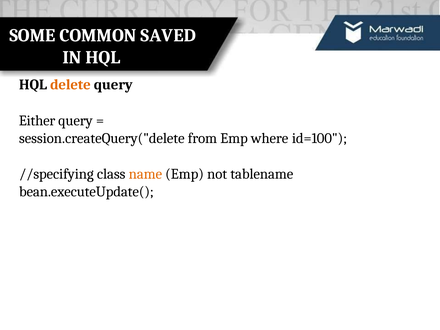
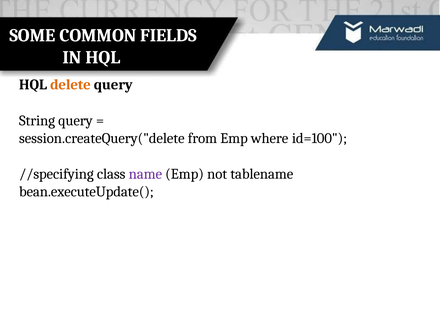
SAVED: SAVED -> FIELDS (168, 36)
Either: Either -> String (37, 121)
name colour: orange -> purple (145, 174)
